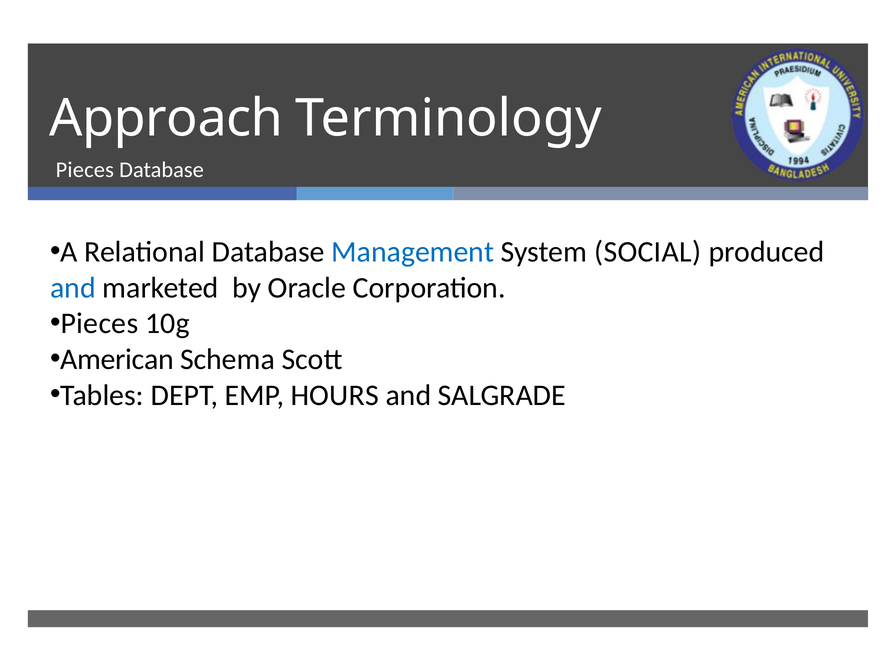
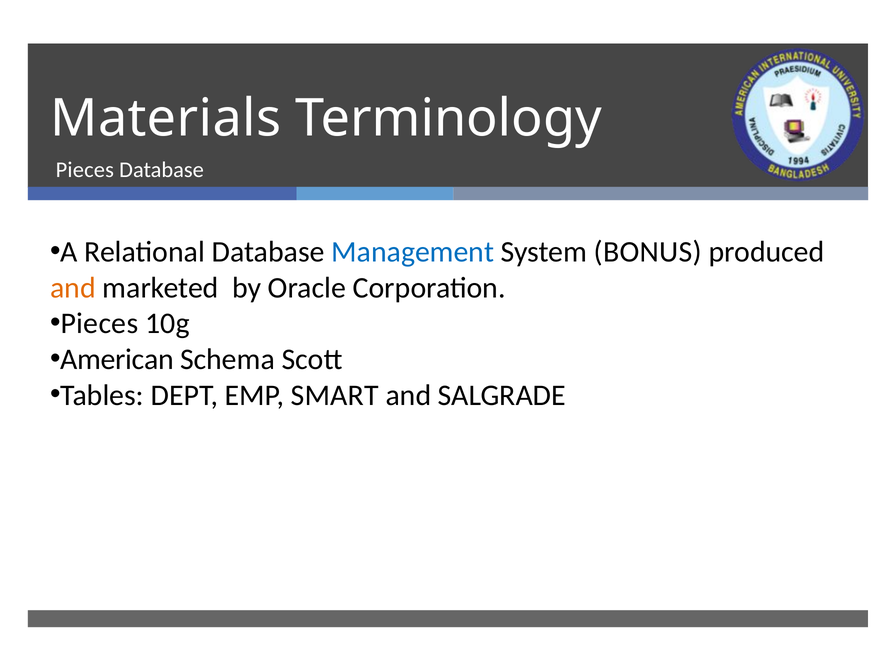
Approach: Approach -> Materials (166, 118)
SOCIAL: SOCIAL -> BONUS (648, 252)
and colour: blue -> orange (73, 288)
HOURS: HOURS -> SMART (335, 395)
